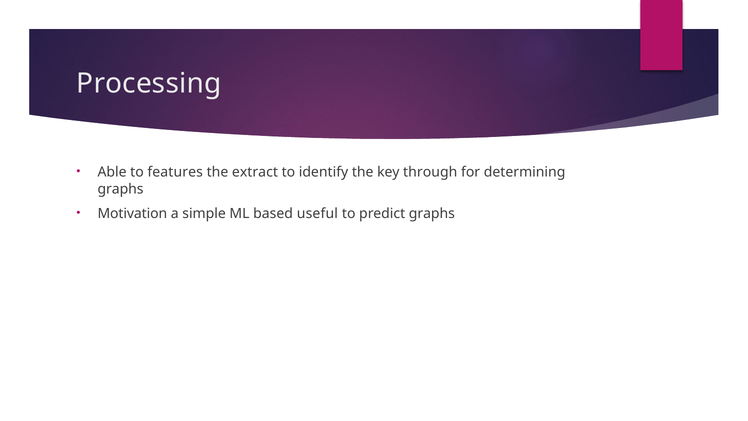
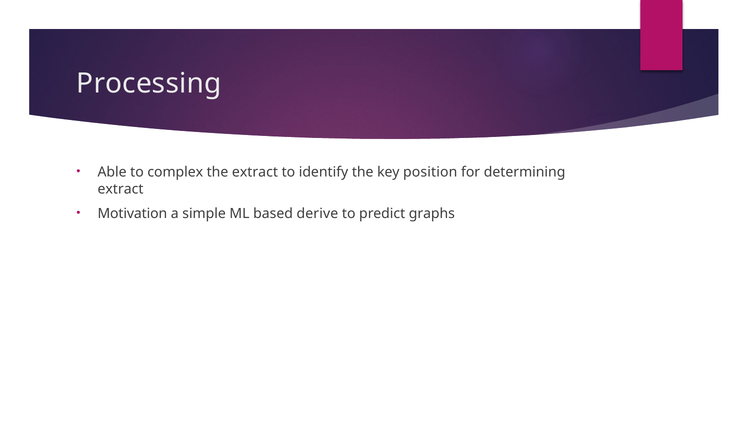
features: features -> complex (175, 172)
through: through -> position (430, 172)
graphs: graphs -> extract (120, 189)
useful: useful -> derive (317, 213)
